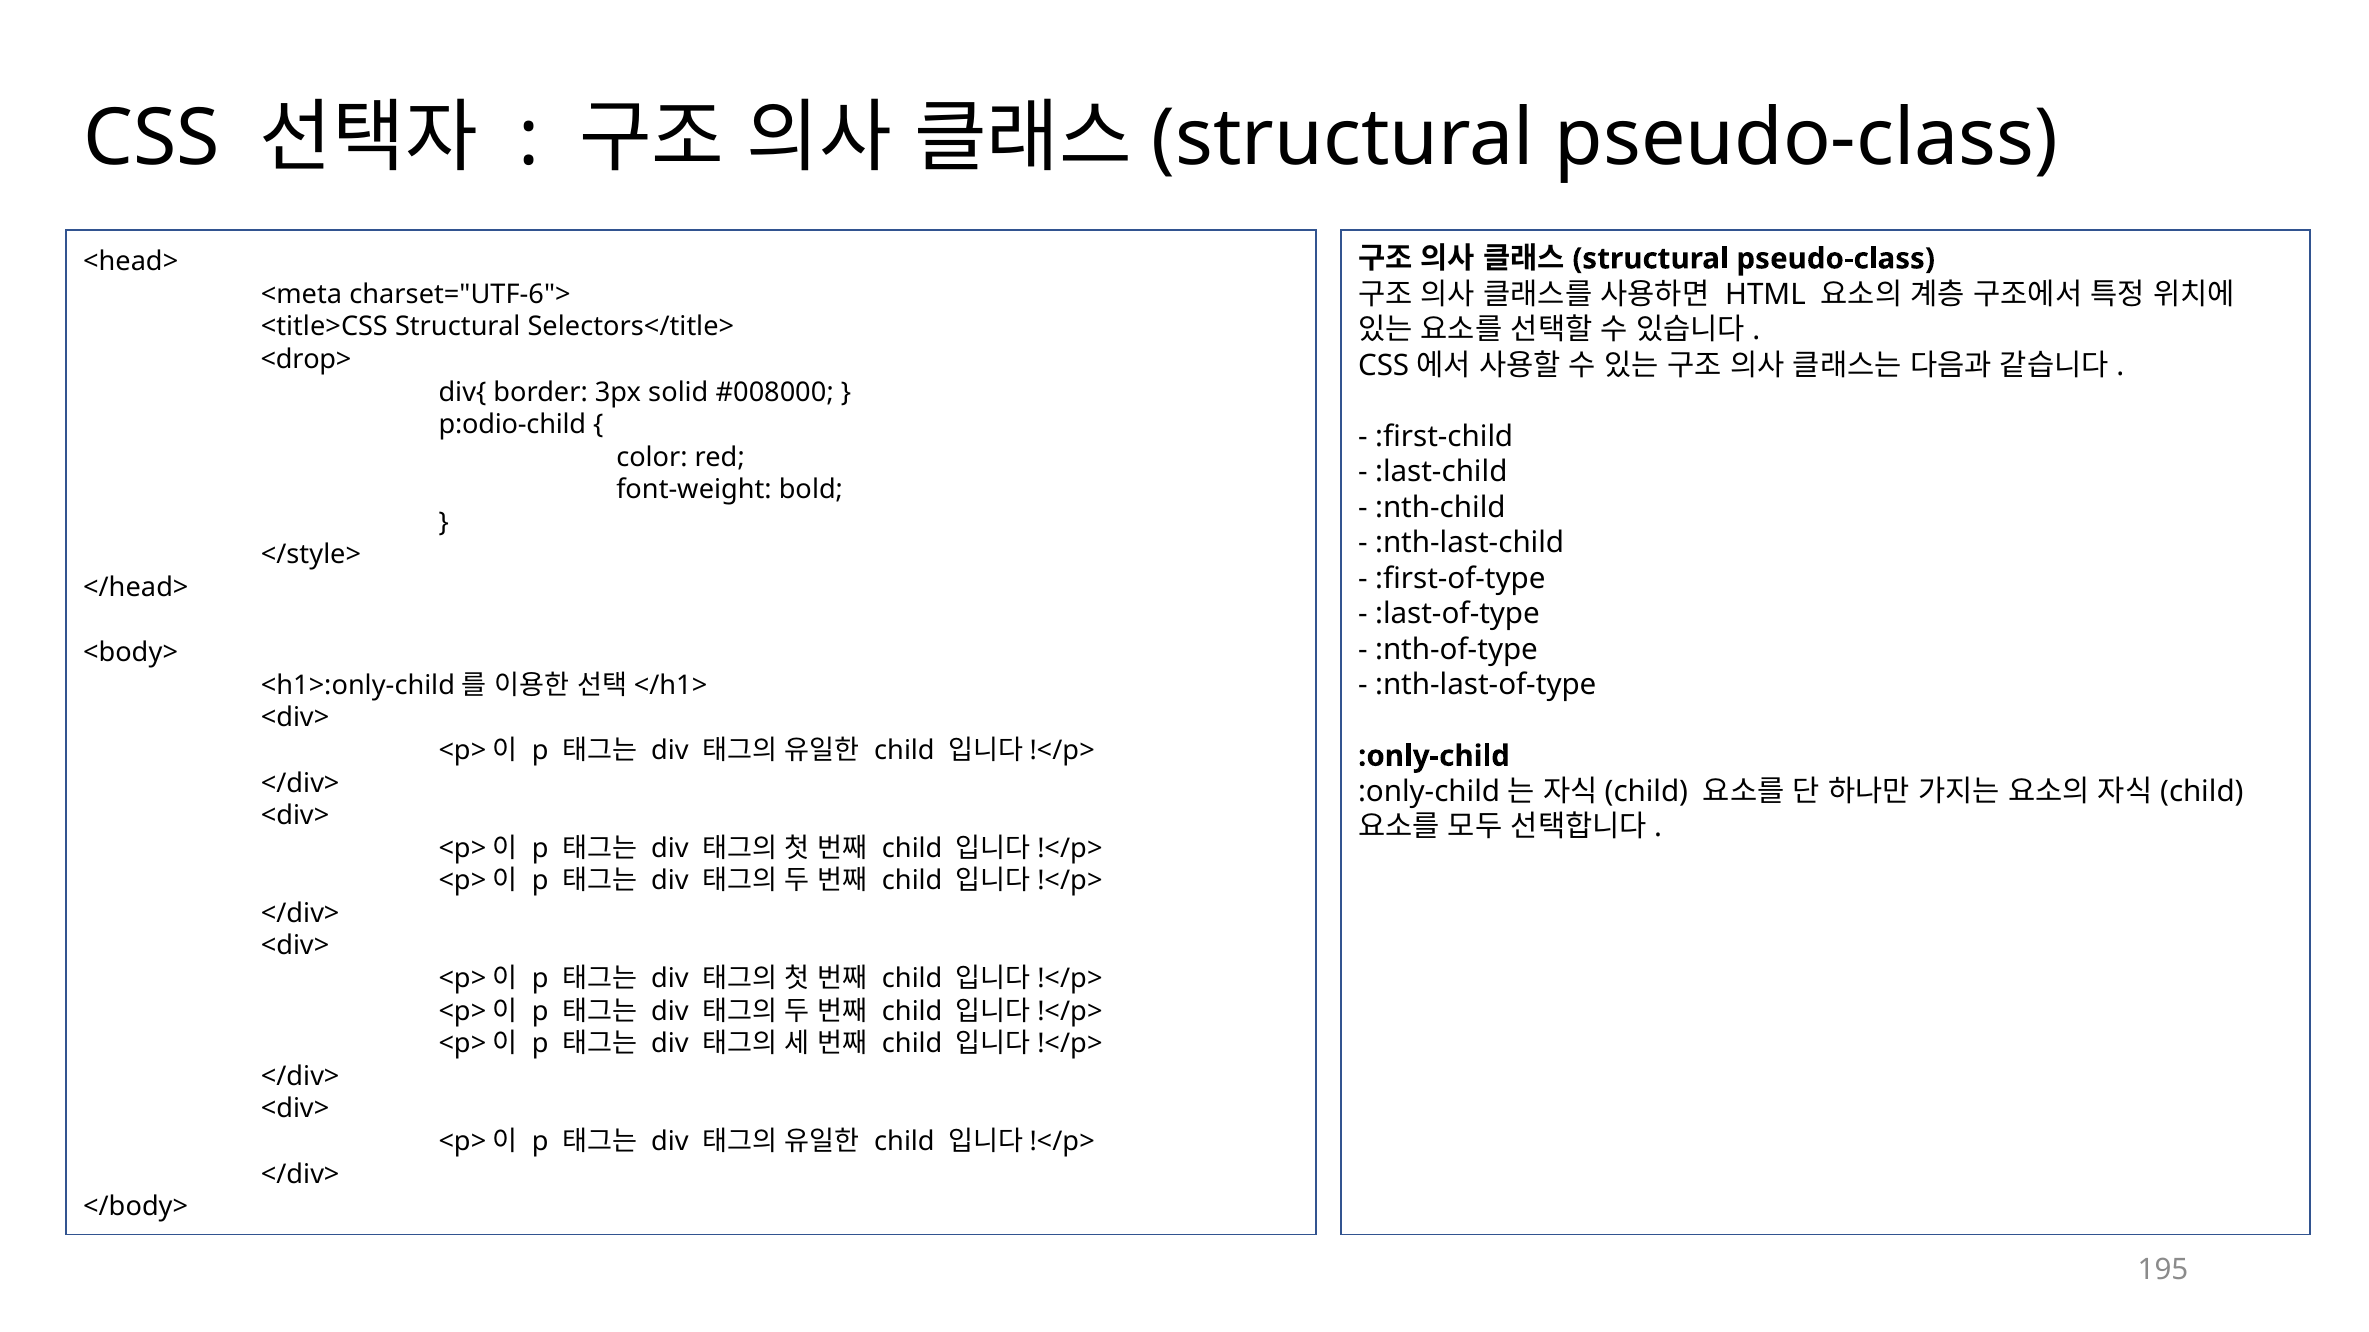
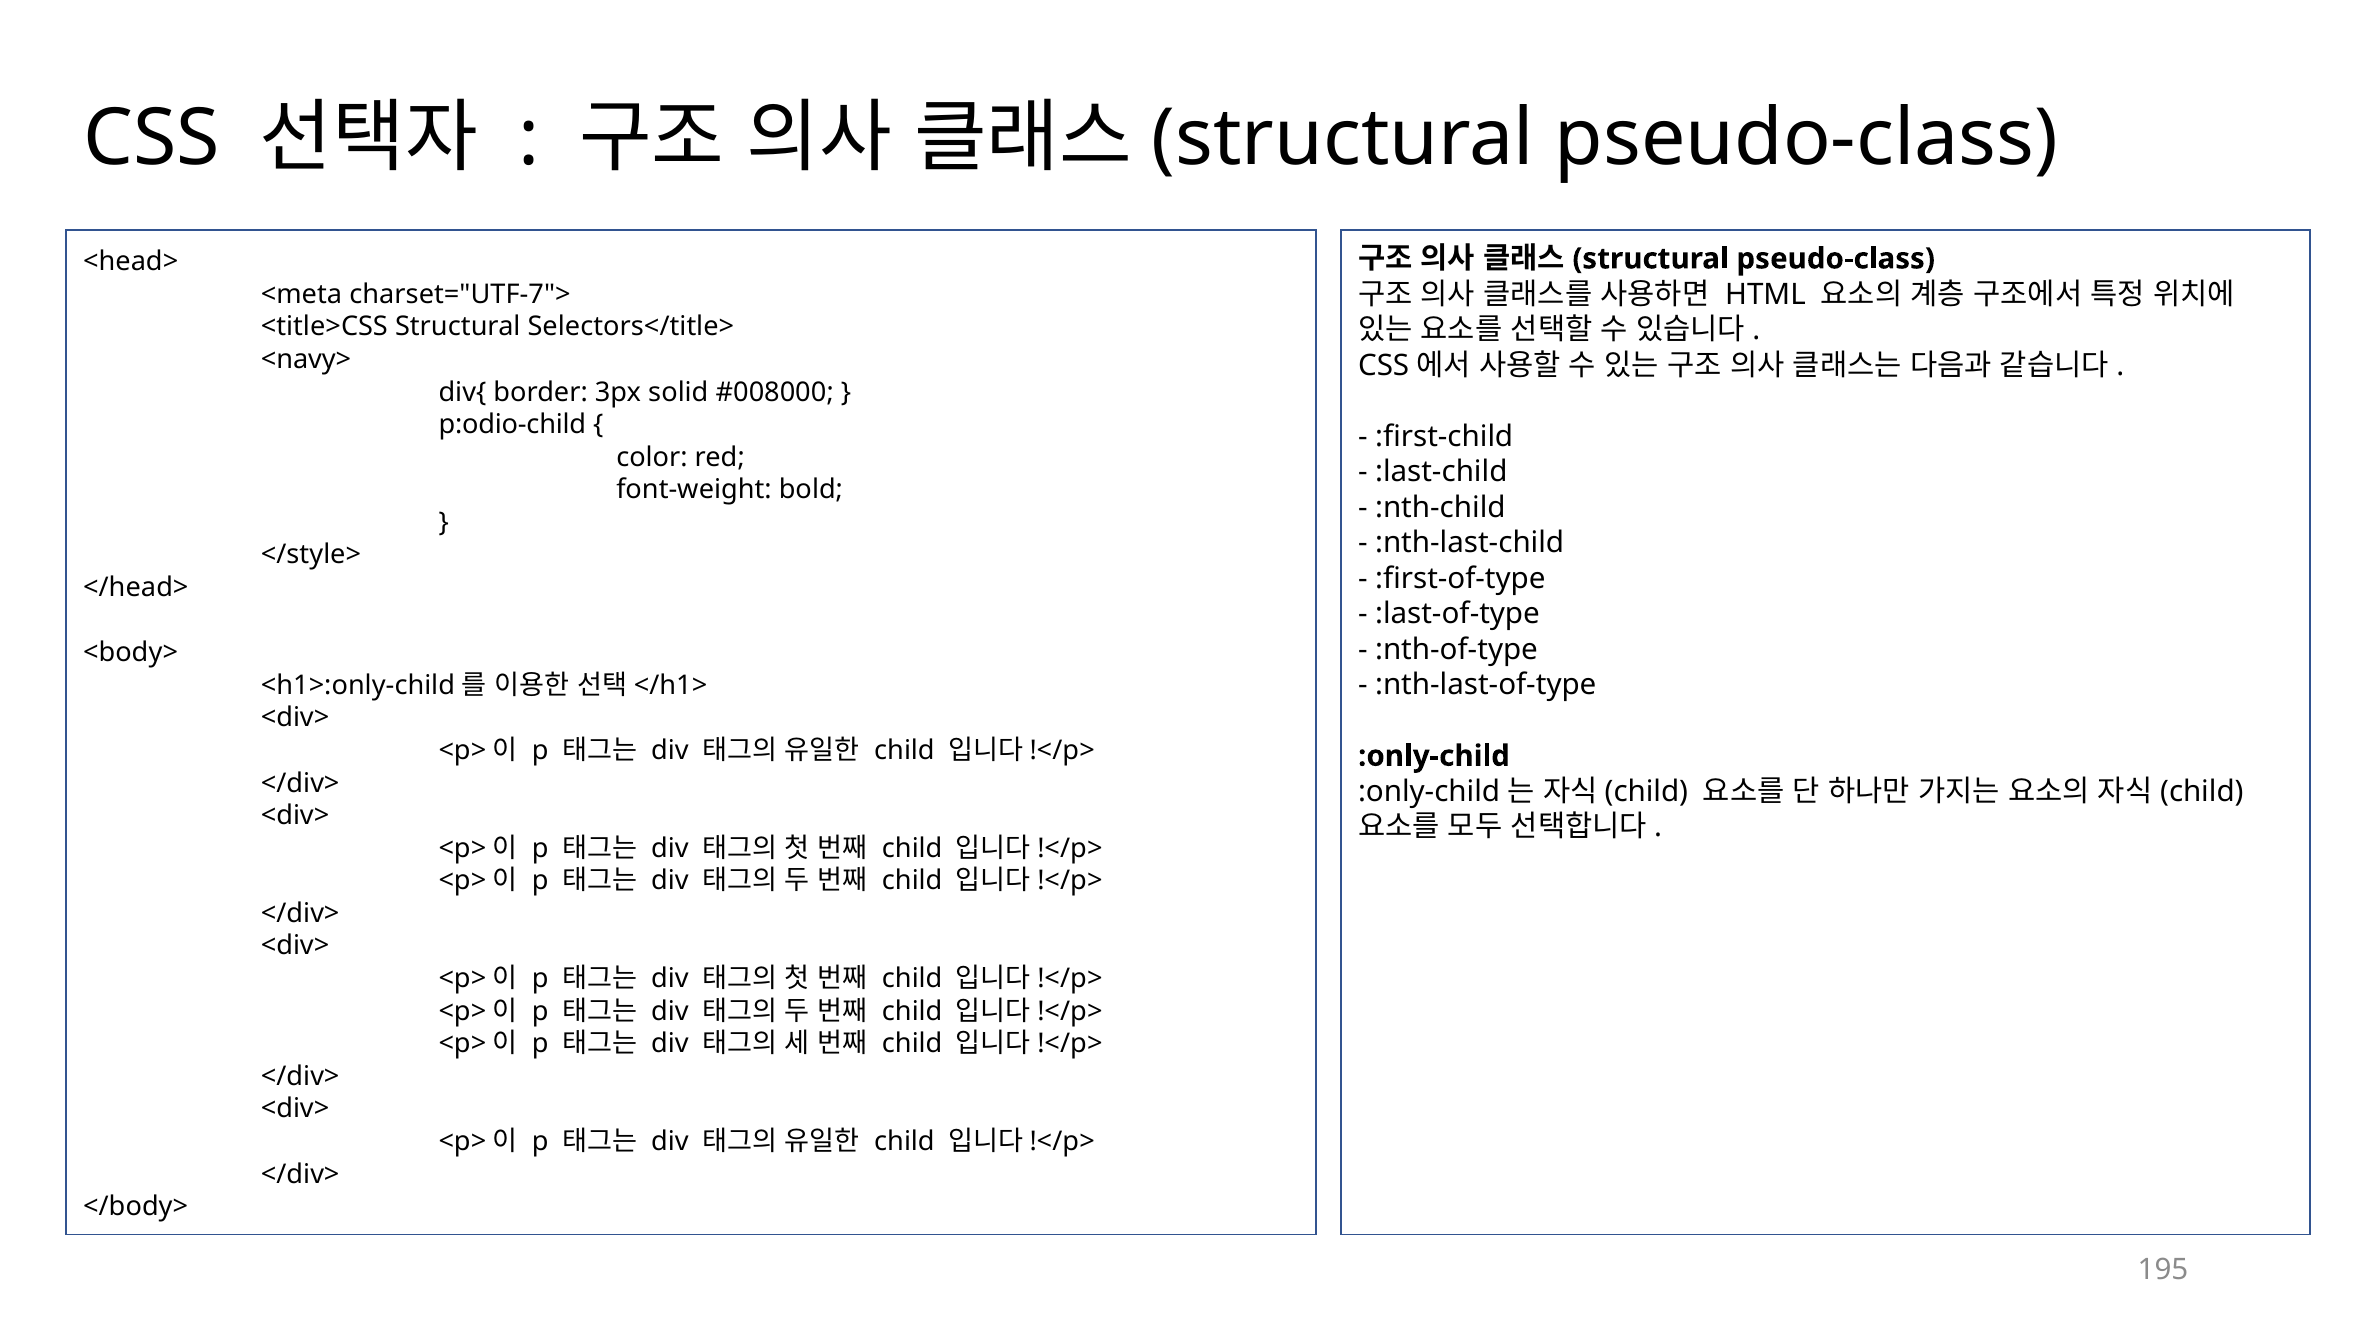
charset="UTF-6">: charset="UTF-6"> -> charset="UTF-7"> (460, 294)
<drop>: <drop> -> <navy> (306, 360)
